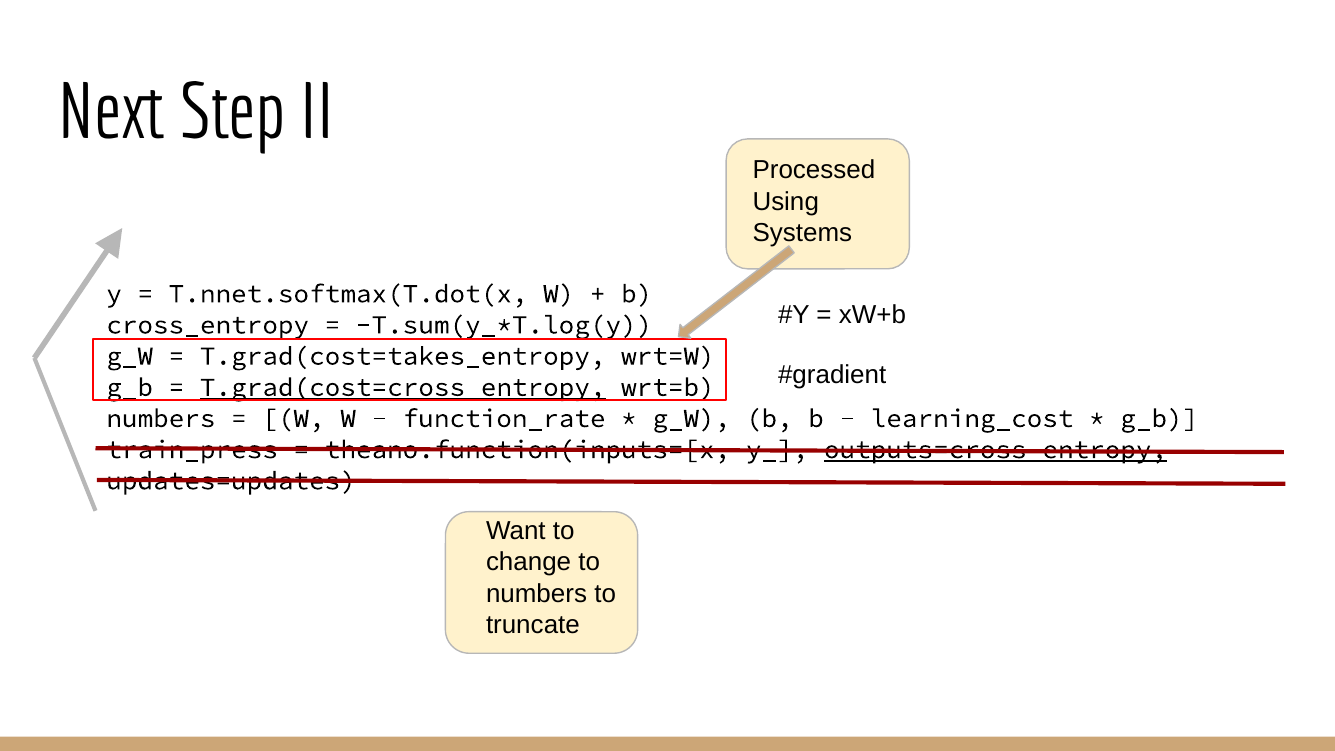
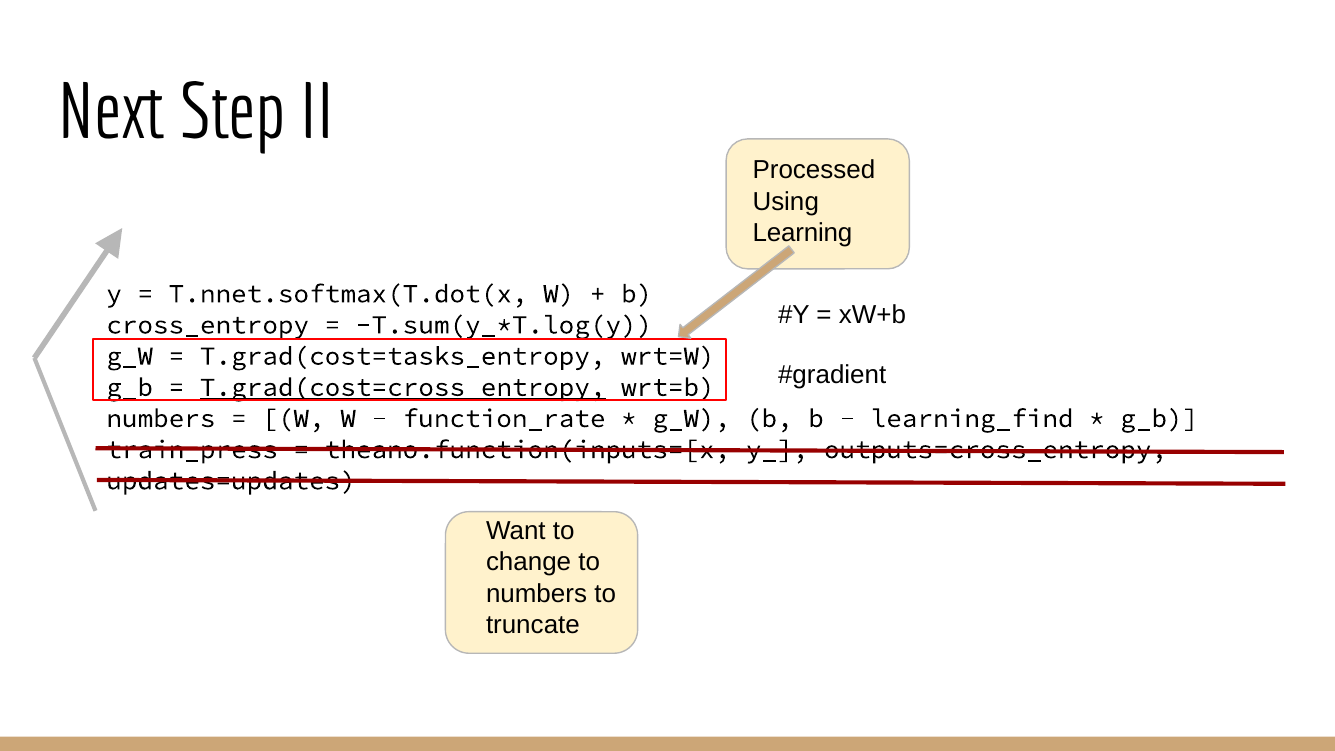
Systems: Systems -> Learning (802, 233)
T.grad(cost=takes_entropy: T.grad(cost=takes_entropy -> T.grad(cost=tasks_entropy (403, 356)
learning_cost: learning_cost -> learning_find (972, 418)
outputs=cross_entropy underline: present -> none (996, 450)
